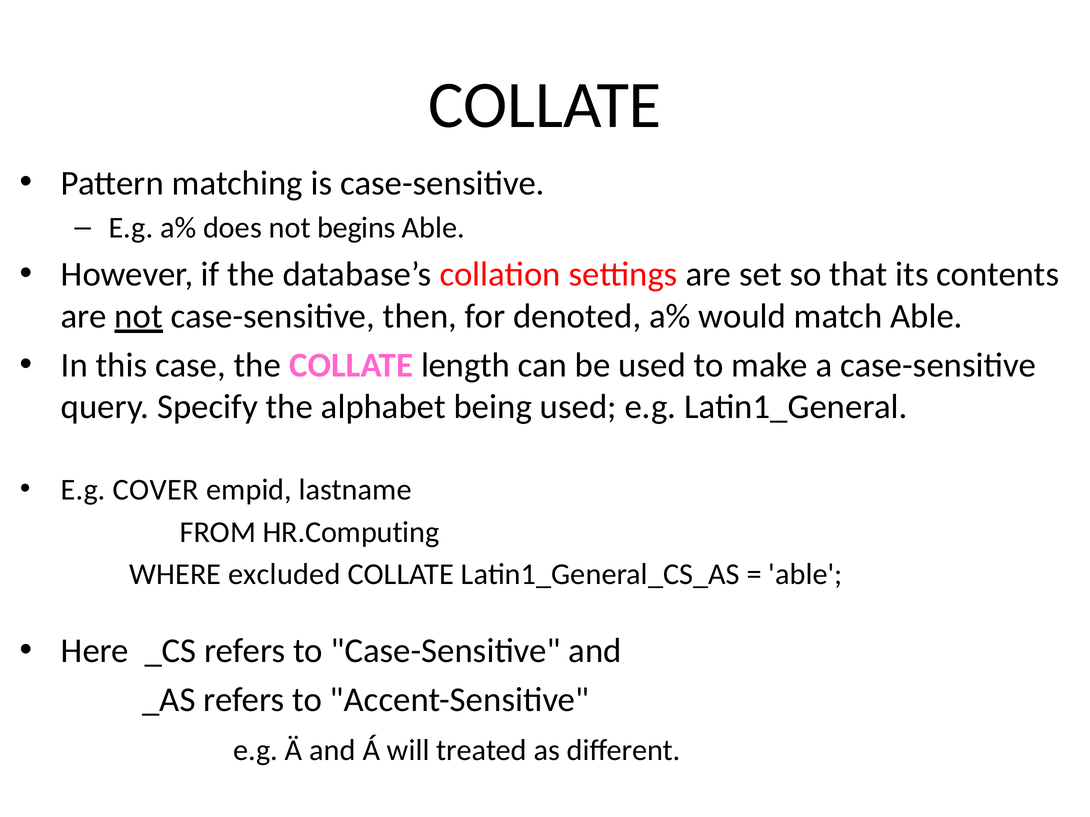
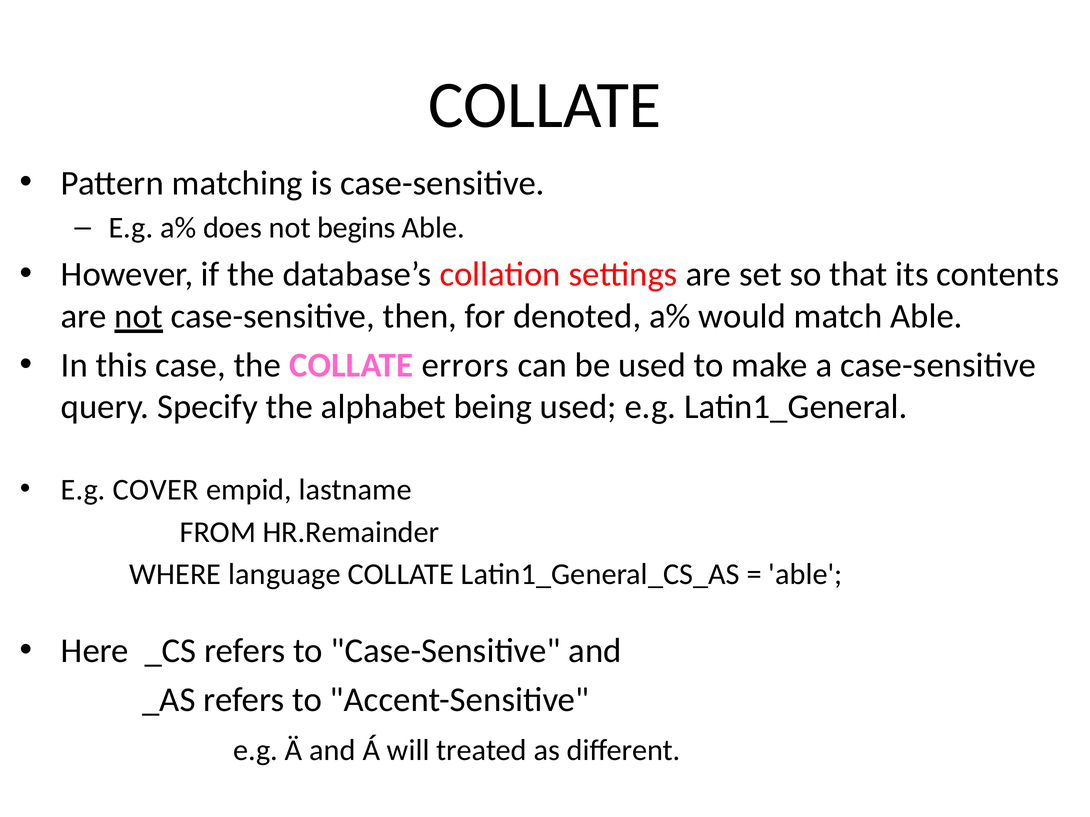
length: length -> errors (465, 365)
HR.Computing: HR.Computing -> HR.Remainder (351, 532)
excluded: excluded -> language (284, 575)
